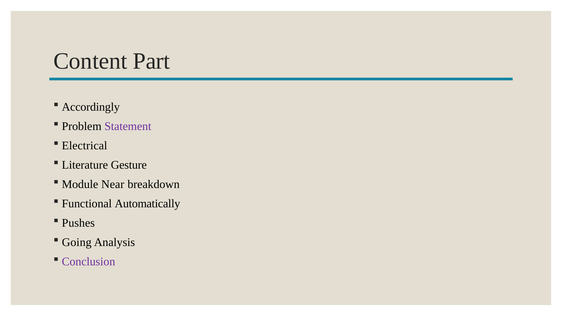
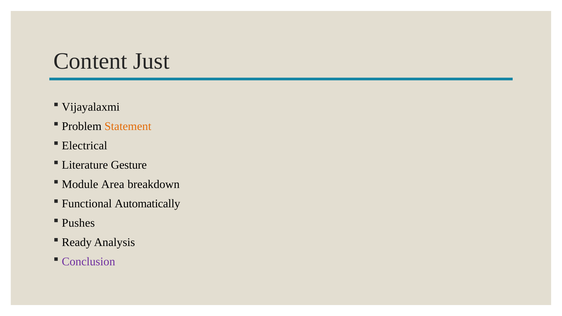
Part: Part -> Just (151, 61)
Accordingly: Accordingly -> Vijayalaxmi (91, 107)
Statement colour: purple -> orange (128, 126)
Near: Near -> Area (113, 184)
Going: Going -> Ready (77, 242)
